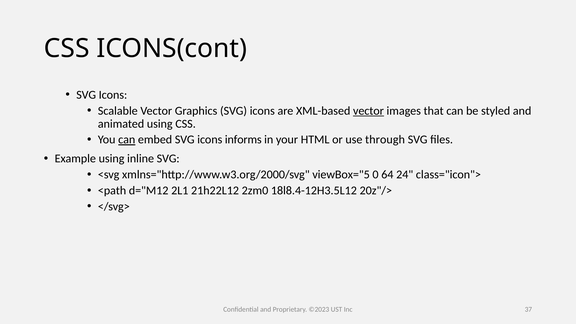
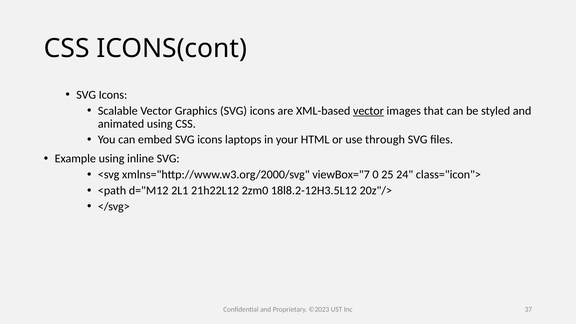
can underline: present -> none (127, 140)
informs: informs -> laptops (243, 140)
viewBox="5: viewBox="5 -> viewBox="7 (341, 175)
64: 64 -> 25 (387, 175)
18l8.4-12H3.5L12: 18l8.4-12H3.5L12 -> 18l8.2-12H3.5L12 (314, 191)
